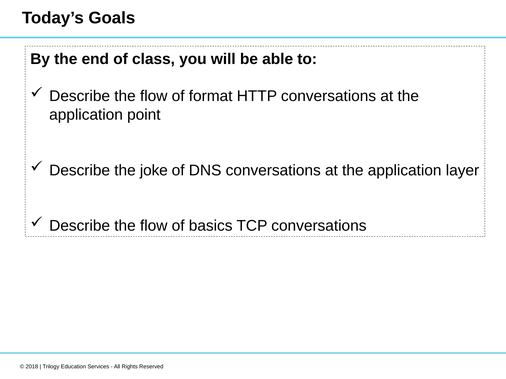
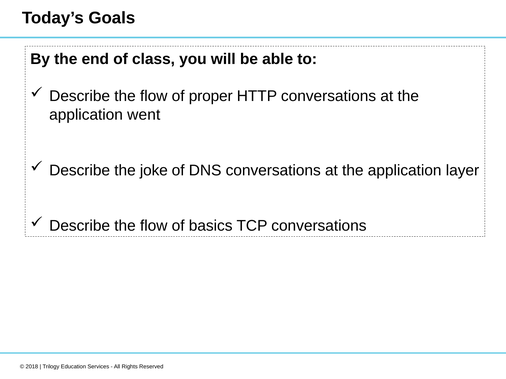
format: format -> proper (211, 96)
point: point -> went (144, 115)
